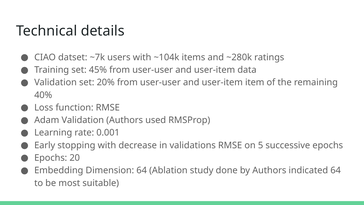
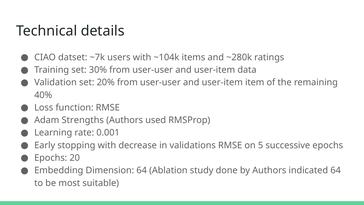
45%: 45% -> 30% (98, 70)
Adam Validation: Validation -> Strengths (83, 120)
